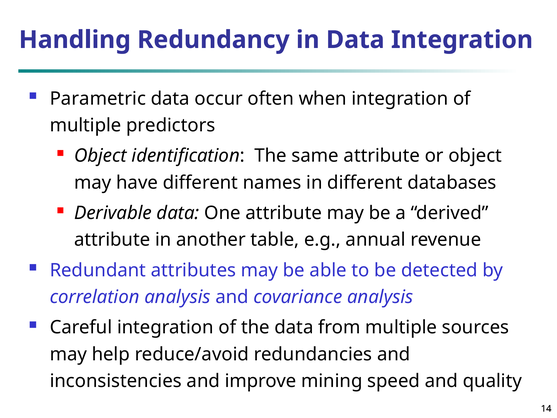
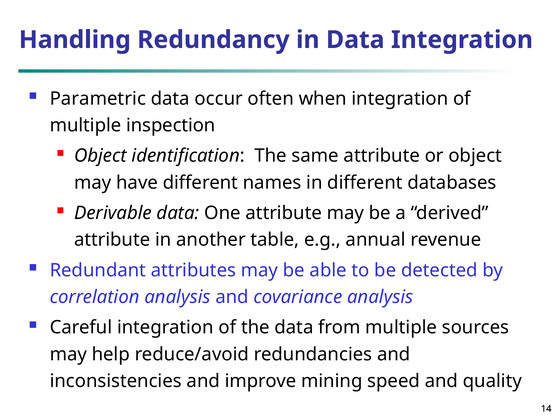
predictors: predictors -> inspection (171, 125)
